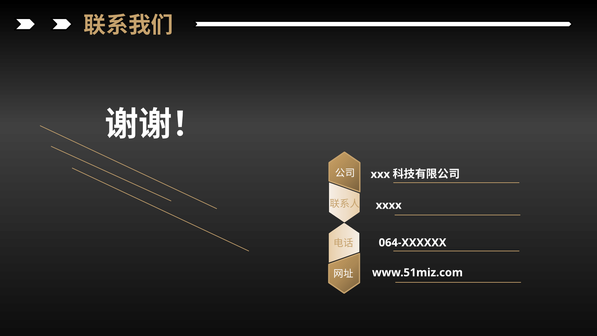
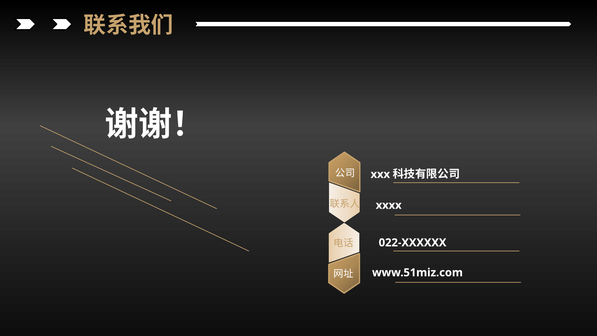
064-XXXXXX: 064-XXXXXX -> 022-XXXXXX (413, 243)
